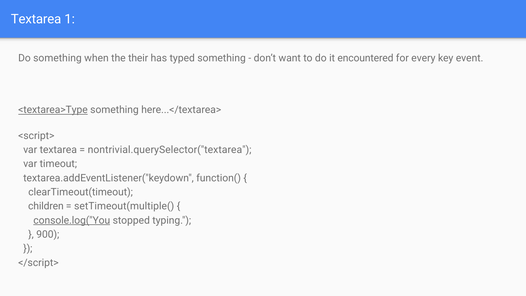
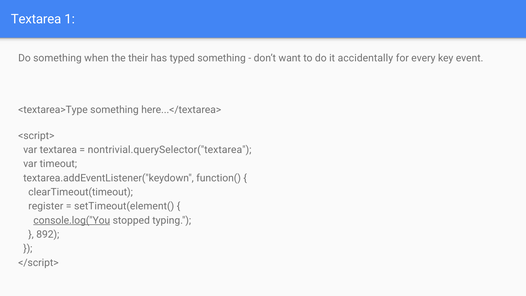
encountered: encountered -> accidentally (365, 58)
<textarea>Type underline: present -> none (53, 110)
children: children -> register (46, 206)
setTimeout(multiple(: setTimeout(multiple( -> setTimeout(element( (124, 206)
900: 900 -> 892 (48, 234)
